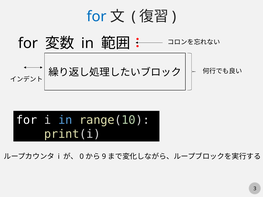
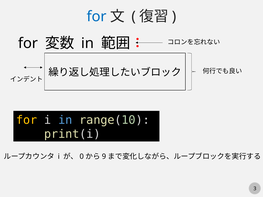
for colour: white -> yellow (27, 120)
